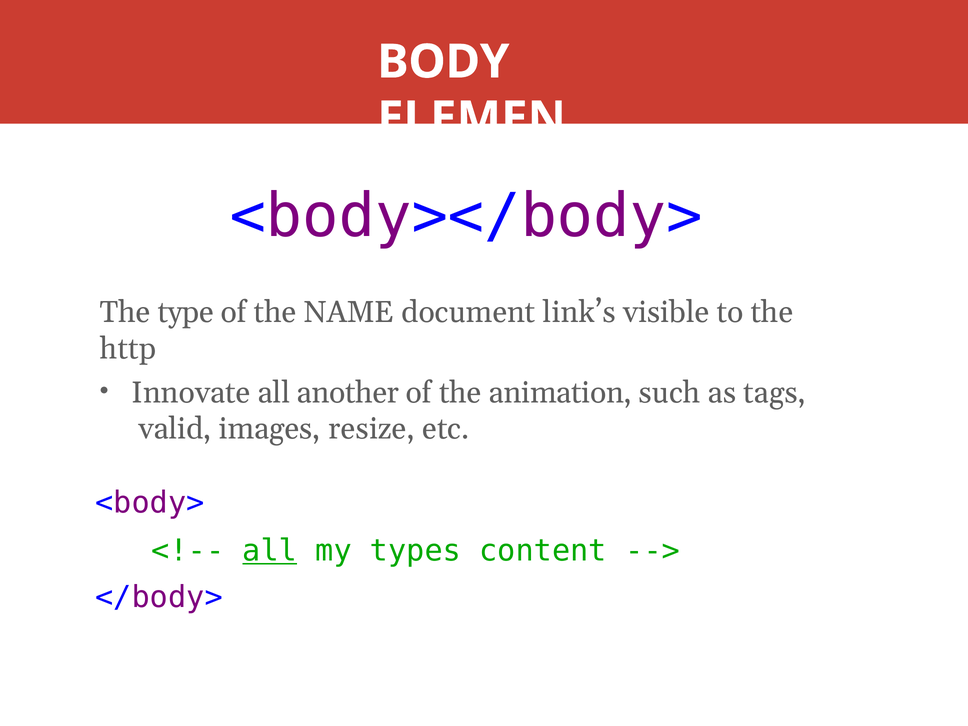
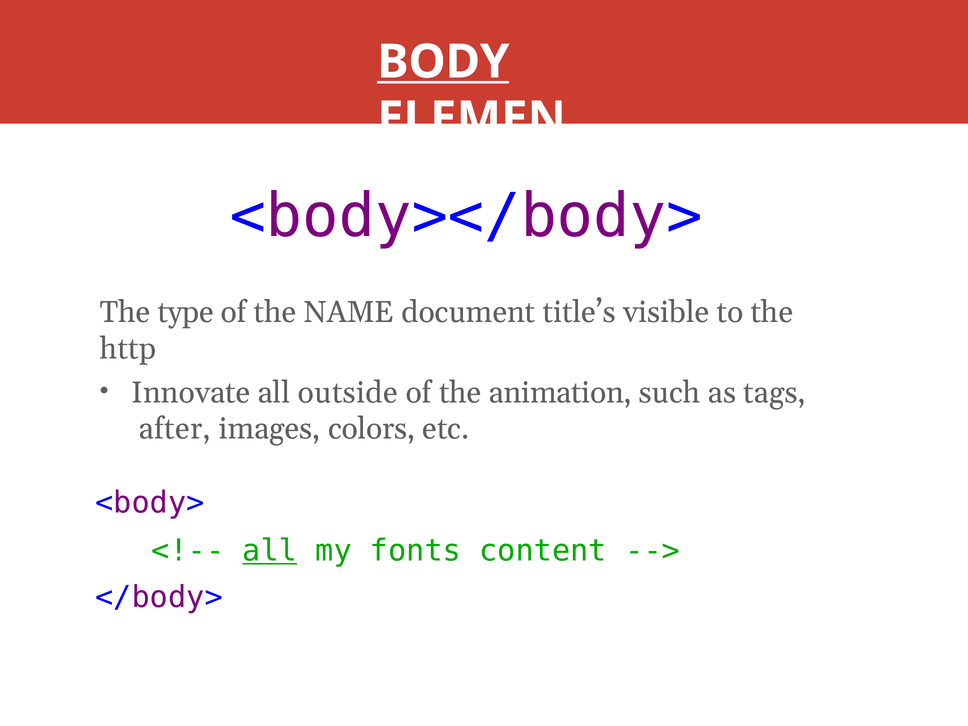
BODY underline: none -> present (443, 62)
link’s: link’s -> title’s (579, 312)
another: another -> outside (348, 393)
valid: valid -> after (175, 429)
resize: resize -> colors (372, 429)
types: types -> fonts (415, 551)
